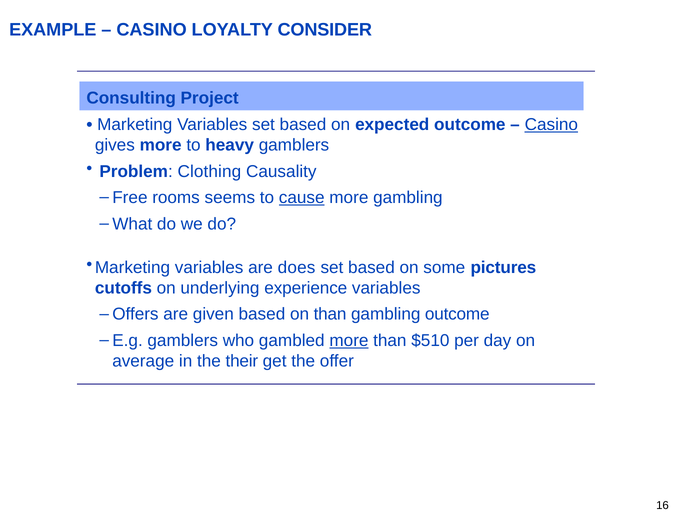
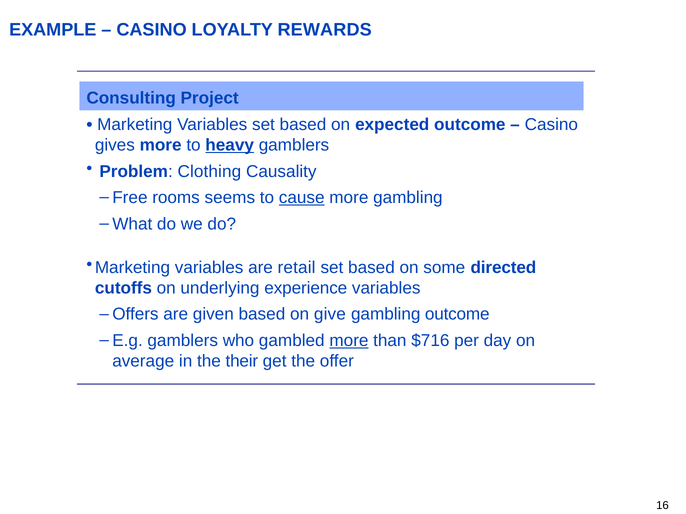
CONSIDER: CONSIDER -> REWARDS (325, 30)
Casino underline: present -> none (551, 125)
heavy underline: none -> present (230, 145)
does: does -> retail (297, 268)
pictures: pictures -> directed (503, 268)
on than: than -> give (330, 315)
$510: $510 -> $716 (430, 341)
